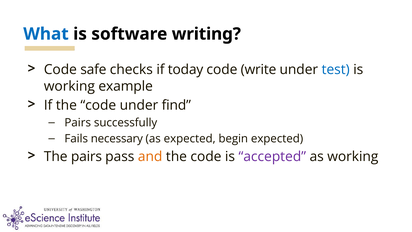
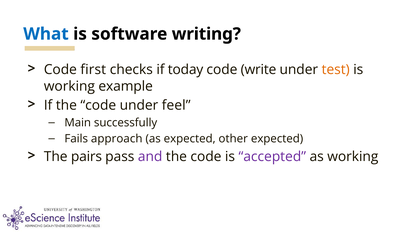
safe: safe -> first (93, 70)
test colour: blue -> orange (336, 70)
find: find -> feel (176, 105)
Pairs: Pairs -> Main (78, 122)
necessary: necessary -> approach (117, 139)
begin: begin -> other (233, 139)
and colour: orange -> purple (150, 157)
